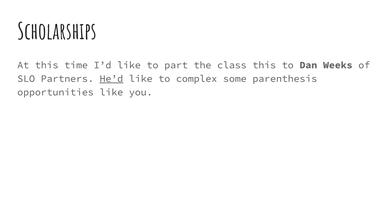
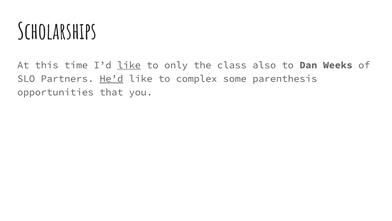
like underline: none -> present (129, 65)
part: part -> only (176, 65)
class this: this -> also (264, 65)
opportunities like: like -> that (111, 92)
